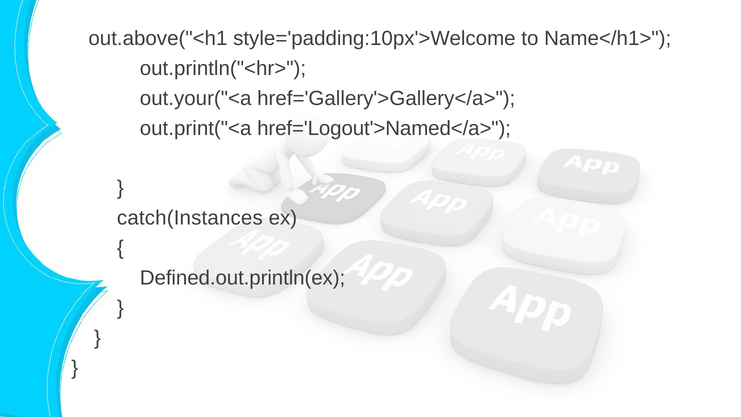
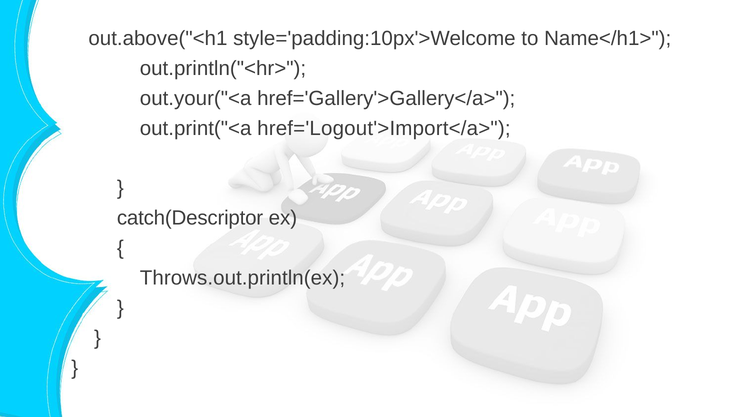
href='Logout'>Named</a>: href='Logout'>Named</a> -> href='Logout'>Import</a> (384, 128)
catch(Instances: catch(Instances -> catch(Descriptor (190, 218)
Defined.out.println(ex: Defined.out.println(ex -> Throws.out.println(ex (242, 278)
